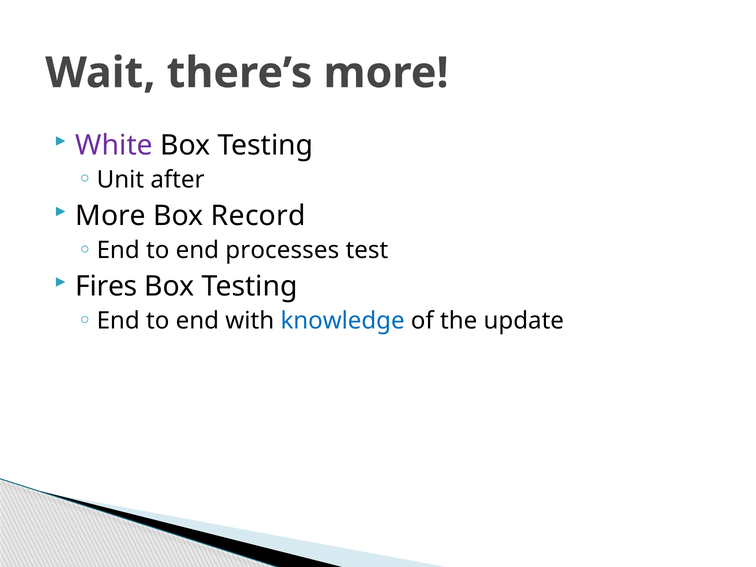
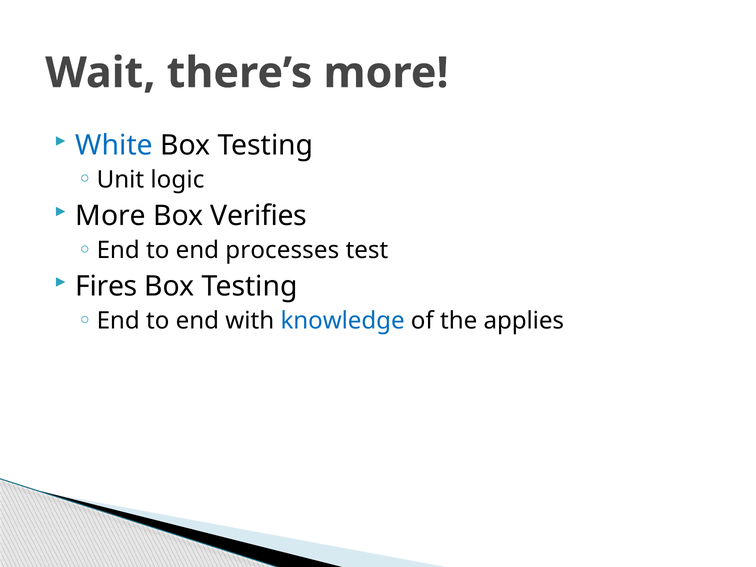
White colour: purple -> blue (114, 145)
after: after -> logic (177, 180)
Record: Record -> Verifies (259, 216)
update: update -> applies (524, 321)
